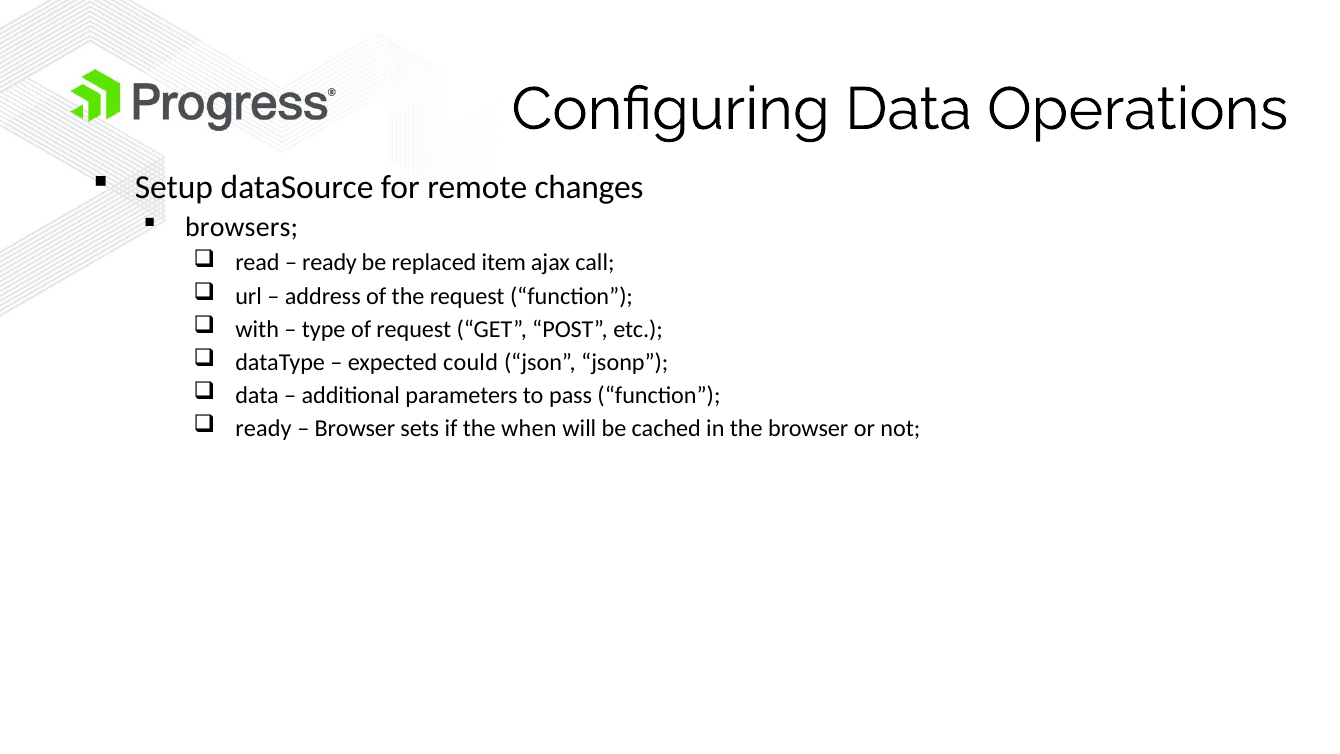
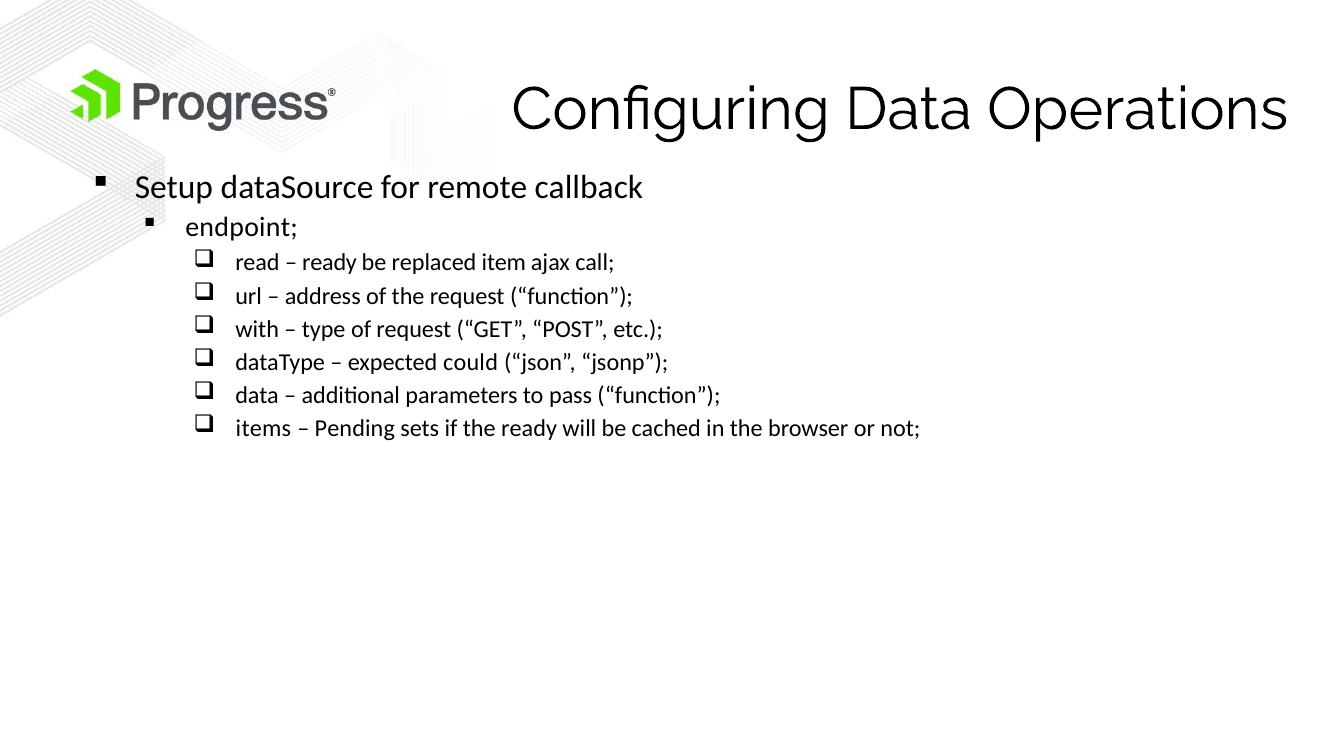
changes: changes -> callback (589, 187)
browsers: browsers -> endpoint (242, 228)
ready: ready -> items (263, 428)
Browser: Browser -> Pending (355, 428)
the when: when -> ready (529, 428)
